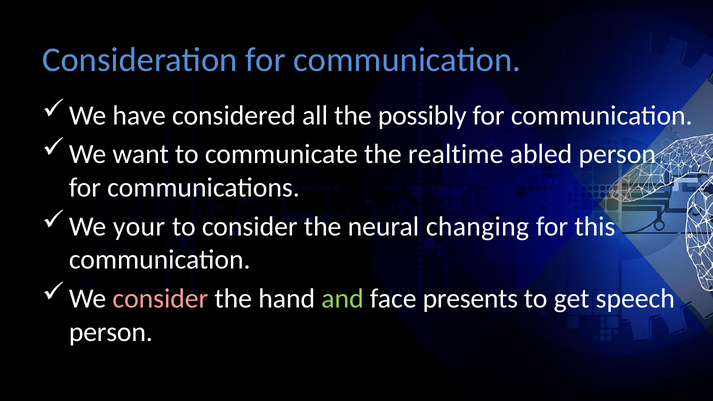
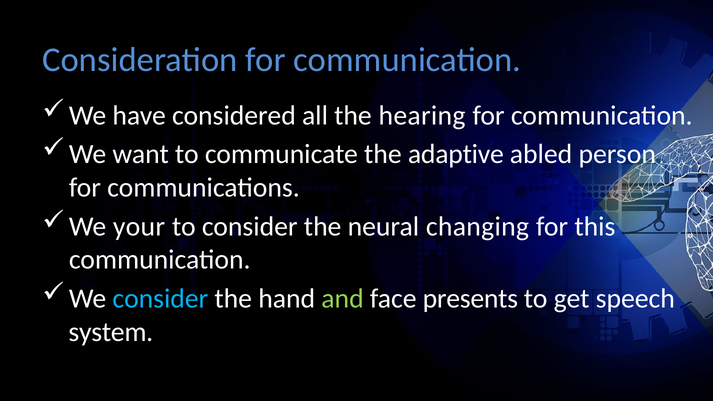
possibly: possibly -> hearing (422, 116)
realtime: realtime -> adaptive (456, 154)
consider colour: pink -> light blue (160, 299)
person: person -> system (111, 332)
